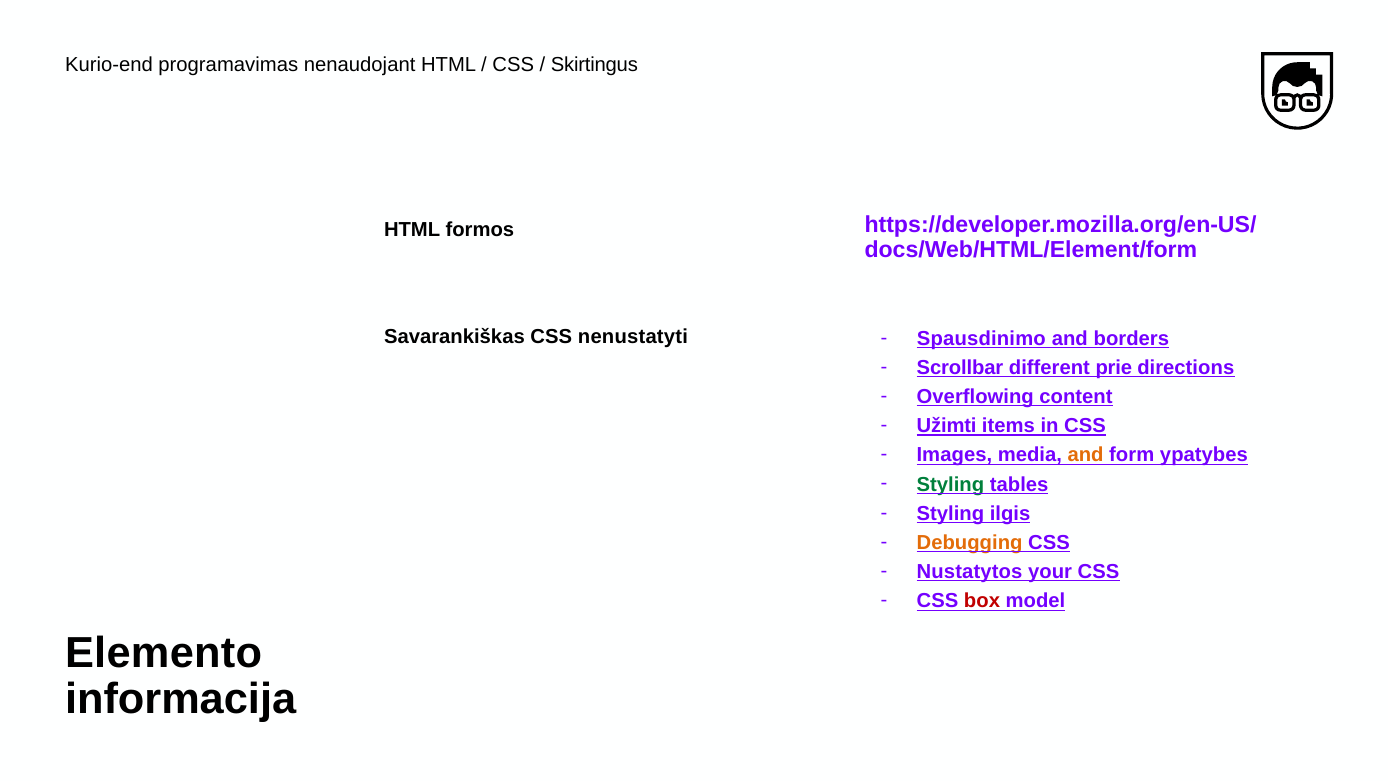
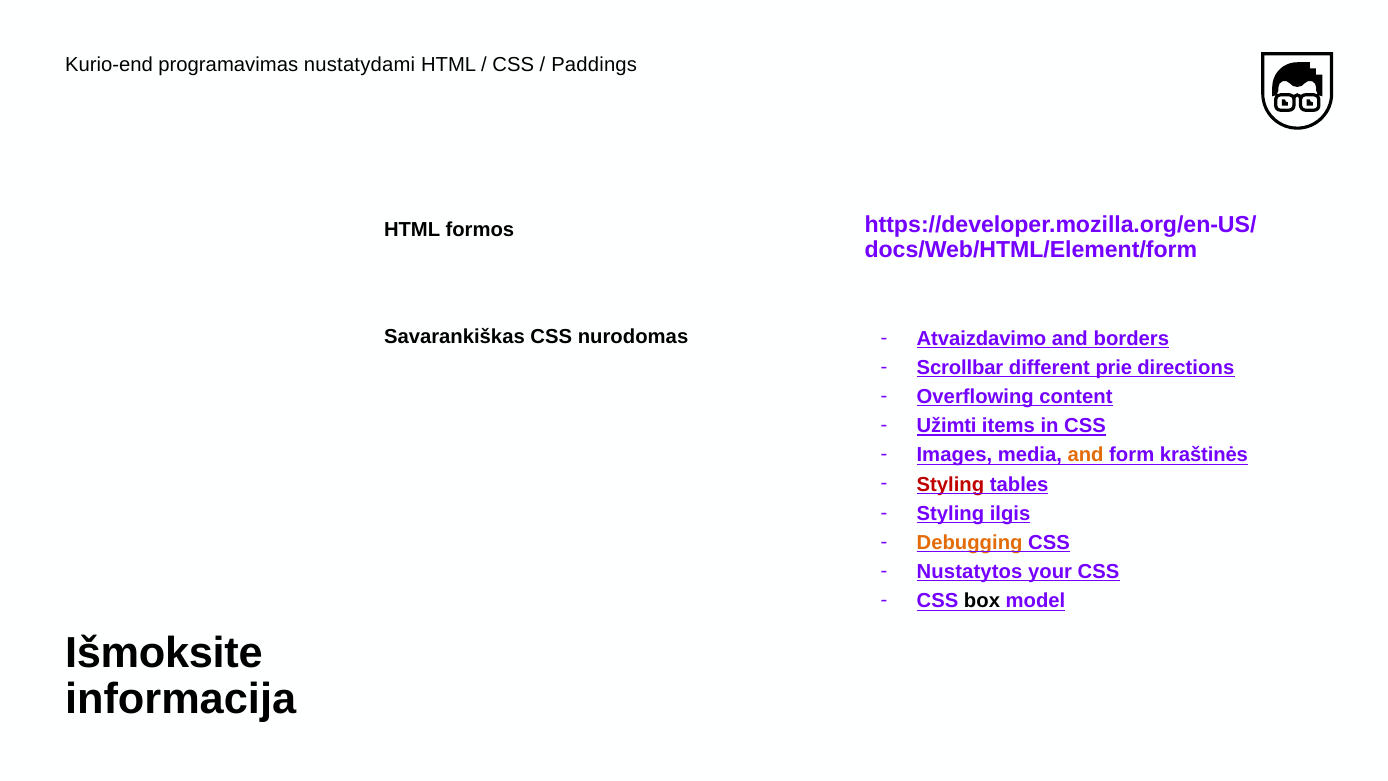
nenaudojant: nenaudojant -> nustatydami (360, 65)
Skirtingus: Skirtingus -> Paddings (594, 65)
nenustatyti: nenustatyti -> nurodomas (633, 337)
Spausdinimo: Spausdinimo -> Atvaizdavimo (981, 338)
ypatybes: ypatybes -> kraštinės (1204, 455)
Styling colour: green -> red (950, 484)
box colour: red -> black (982, 601)
Elemento: Elemento -> Išmoksite (164, 653)
